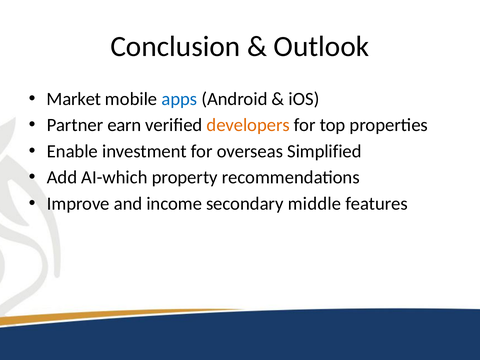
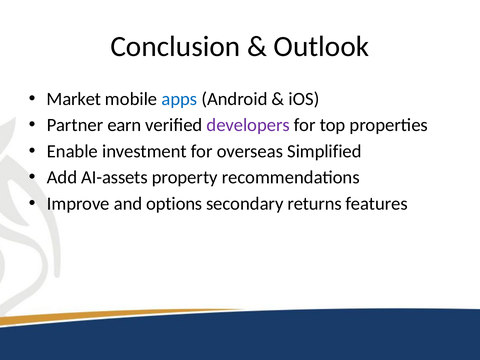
developers colour: orange -> purple (248, 125)
AI-which: AI-which -> AI-assets (115, 177)
income: income -> options (174, 204)
middle: middle -> returns (315, 204)
